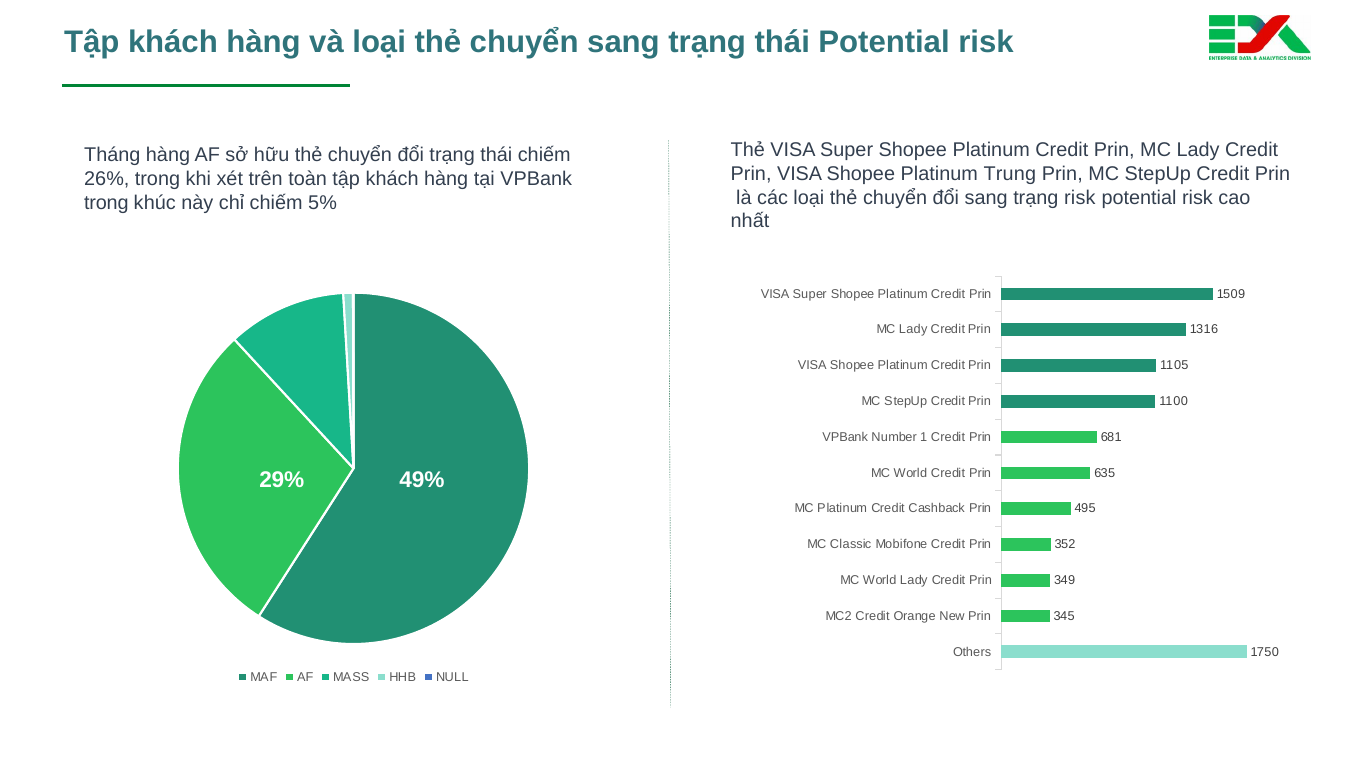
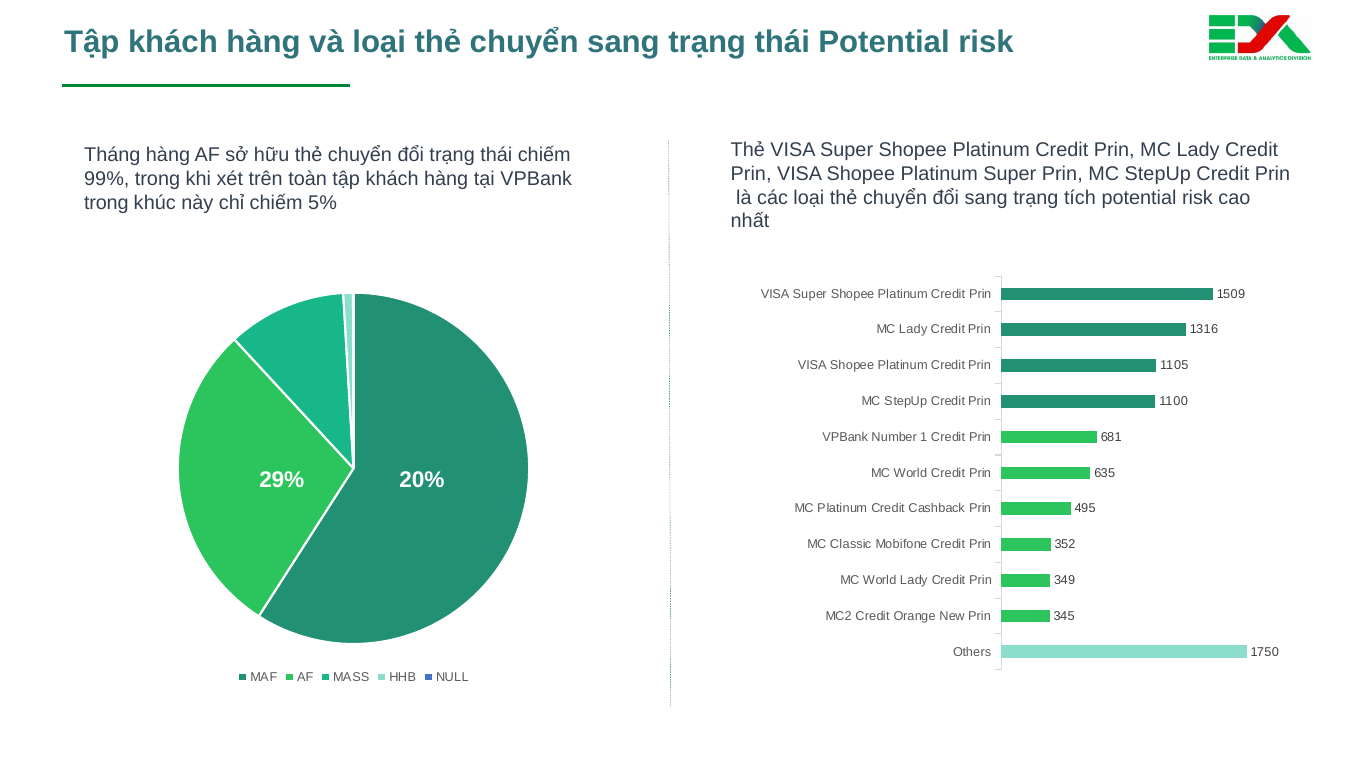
Platinum Trung: Trung -> Super (1010, 174)
26%: 26% -> 99% (107, 179)
trạng risk: risk -> tích (1080, 197)
49%: 49% -> 20% (422, 480)
